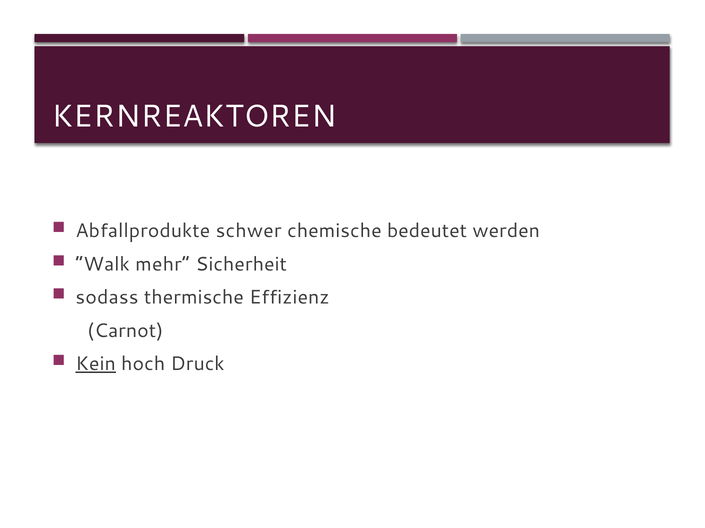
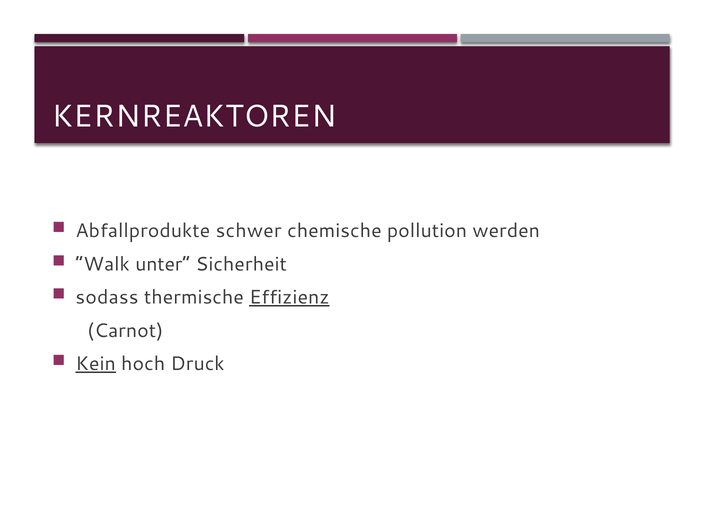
bedeutet: bedeutet -> pollution (427, 231)
mehr: mehr -> unter (163, 265)
Effizienz underline: none -> present (289, 298)
